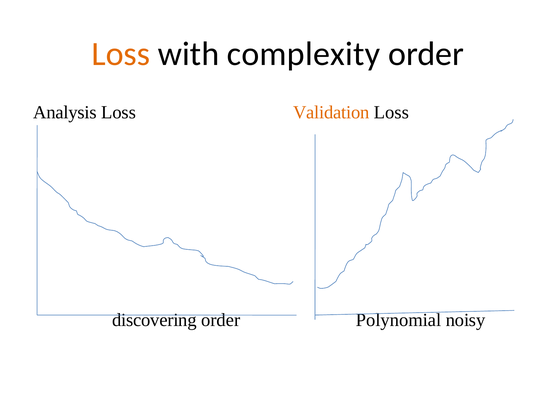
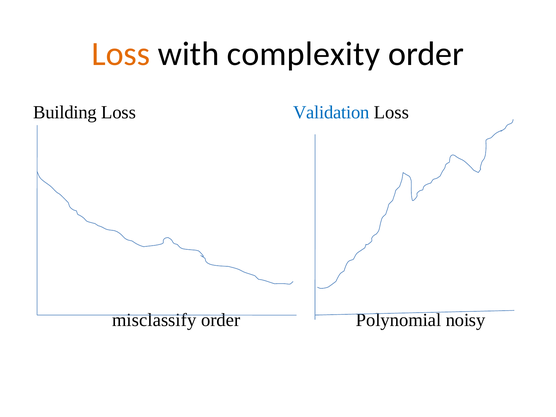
Analysis: Analysis -> Building (65, 113)
Validation colour: orange -> blue (331, 113)
discovering: discovering -> misclassify (154, 320)
